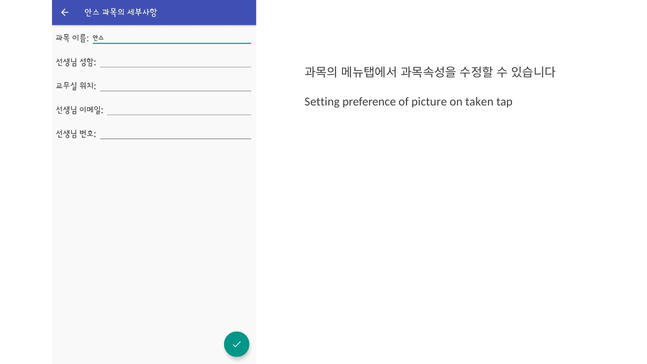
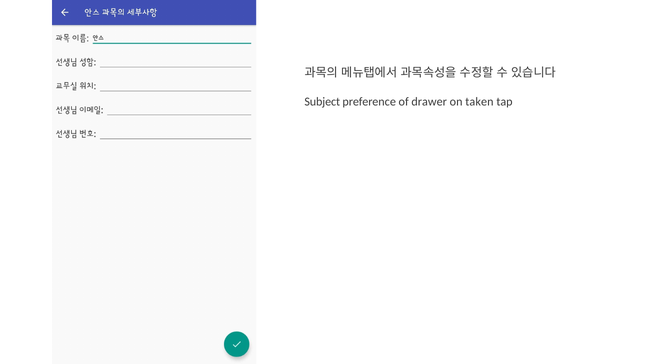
Setting: Setting -> Subject (322, 102)
picture: picture -> drawer (429, 102)
